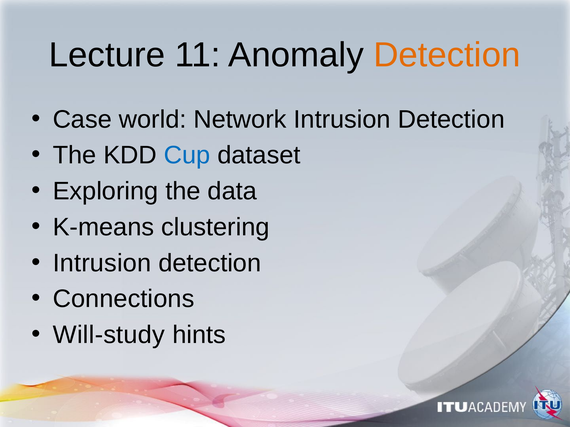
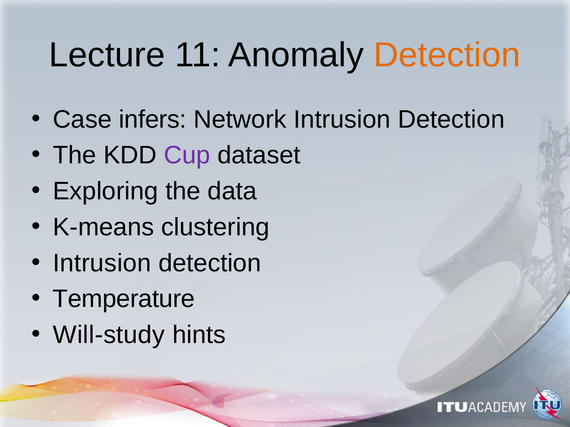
world: world -> infers (153, 120)
Cup colour: blue -> purple (187, 155)
Connections: Connections -> Temperature (124, 299)
